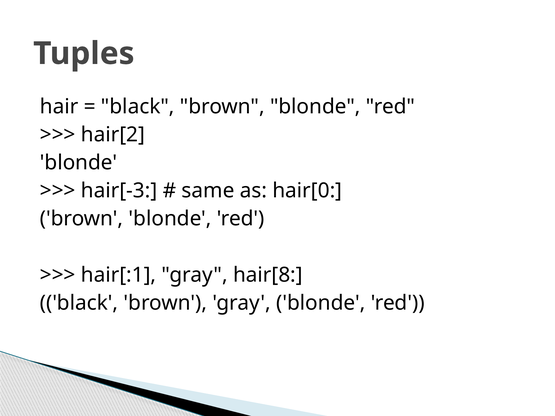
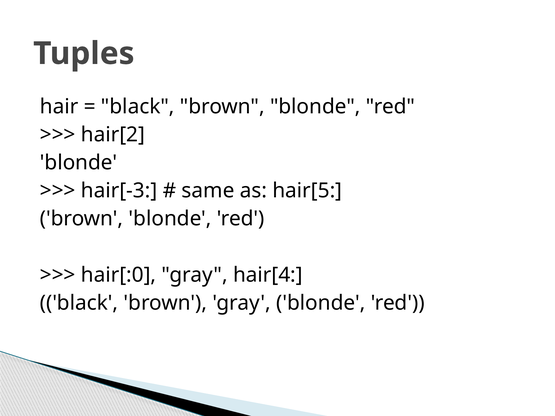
hair[0: hair[0 -> hair[5 (307, 191)
hair[:1: hair[:1 -> hair[:0 (119, 275)
hair[8: hair[8 -> hair[4 (268, 275)
